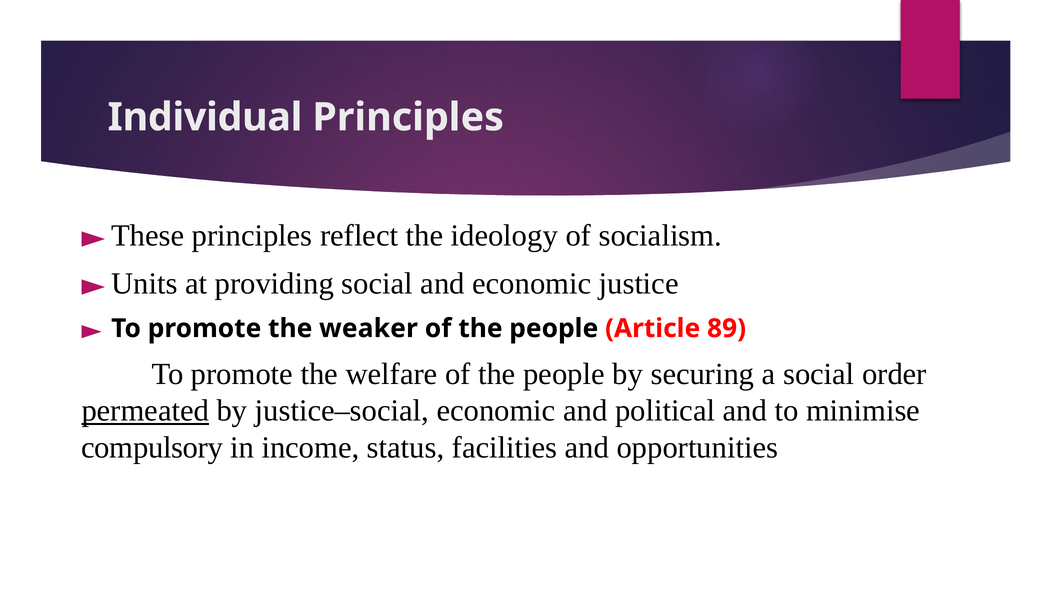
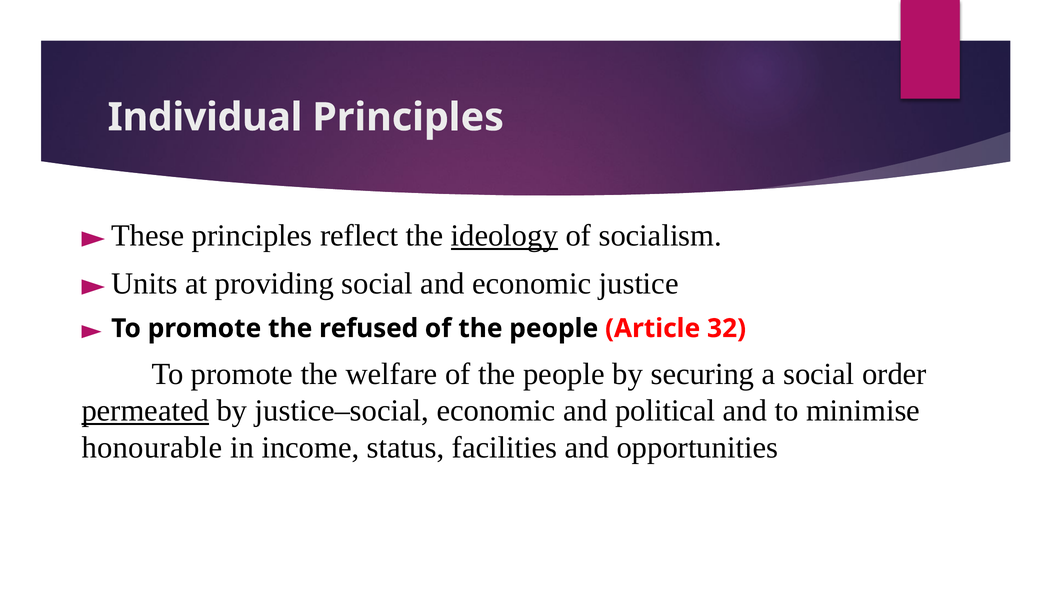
ideology underline: none -> present (504, 236)
weaker: weaker -> refused (369, 328)
89: 89 -> 32 (727, 328)
compulsory: compulsory -> honourable (152, 447)
